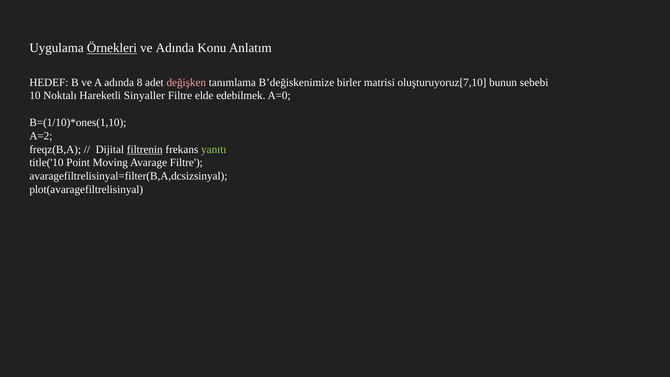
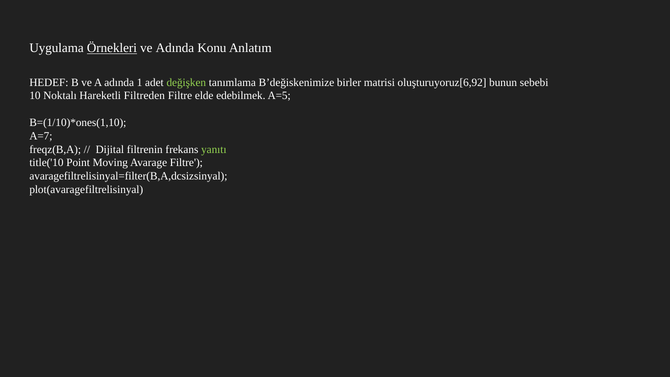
8: 8 -> 1 (140, 82)
değişken colour: pink -> light green (186, 82)
oluşturuyoruz[7,10: oluşturuyoruz[7,10 -> oluşturuyoruz[6,92 (442, 82)
Sinyaller: Sinyaller -> Filtreden (144, 96)
A=0: A=0 -> A=5 (279, 96)
A=2: A=2 -> A=7 (41, 136)
filtrenin underline: present -> none (145, 149)
